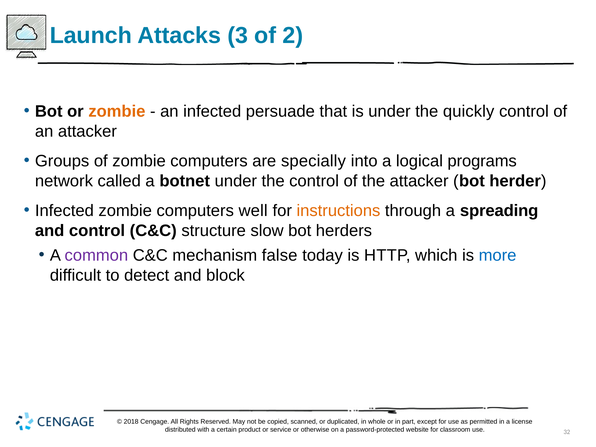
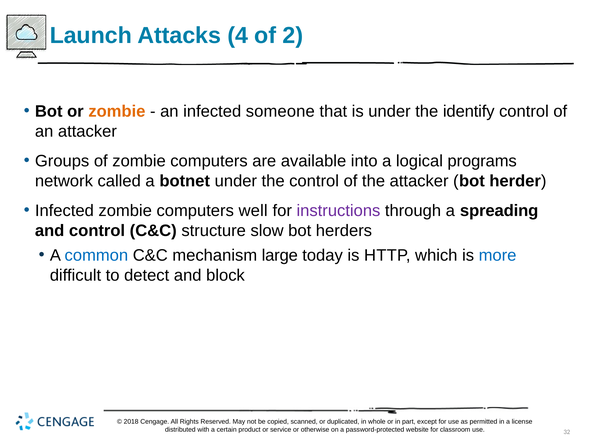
3: 3 -> 4 (238, 36)
persuade: persuade -> someone (280, 111)
quickly: quickly -> identify (469, 111)
specially: specially -> available (314, 161)
instructions colour: orange -> purple (338, 211)
common colour: purple -> blue (96, 255)
false: false -> large (280, 255)
